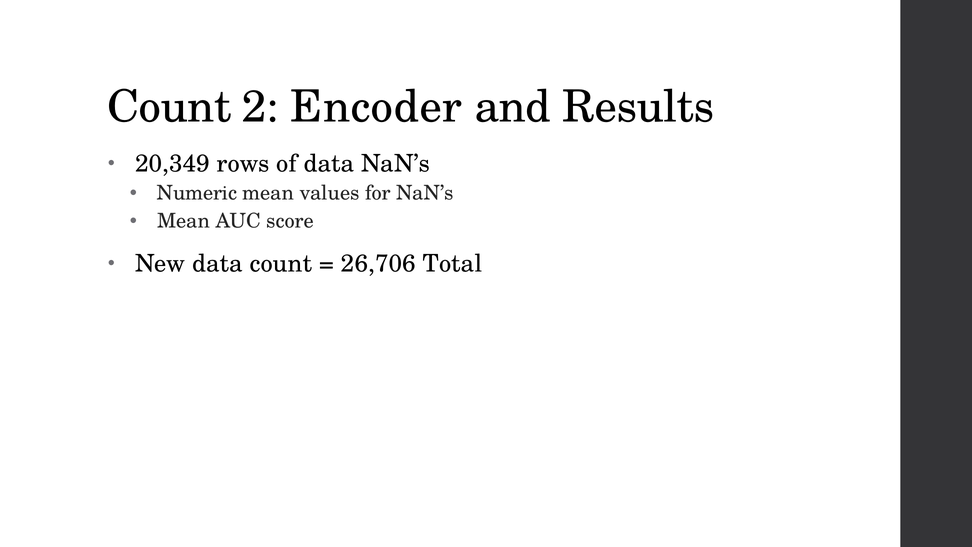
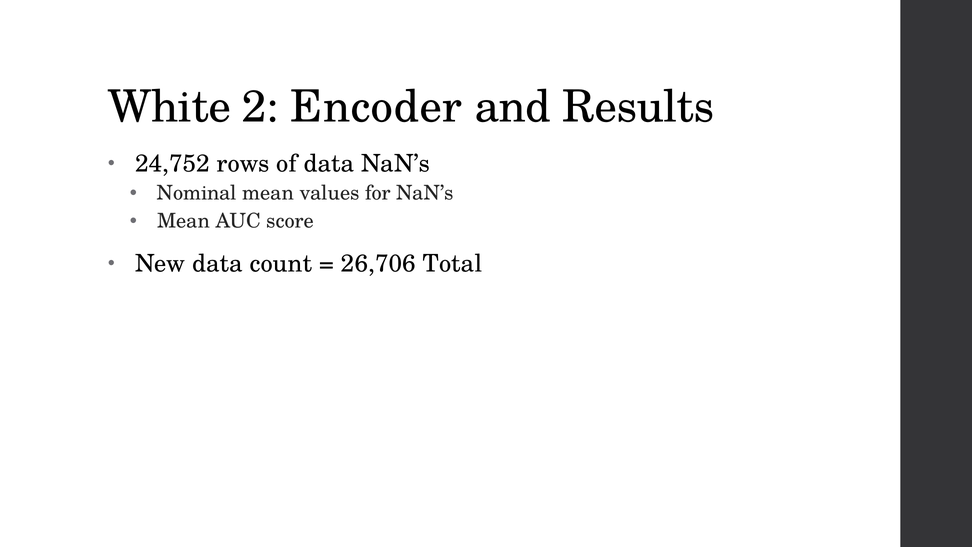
Count: Count -> White (169, 107)
20,349: 20,349 -> 24,752 (173, 164)
Numeric: Numeric -> Nominal (197, 193)
